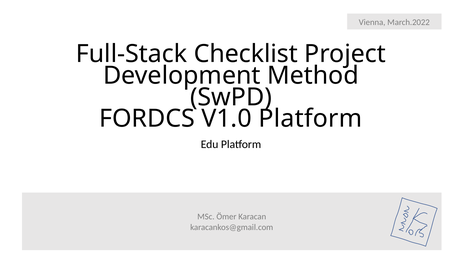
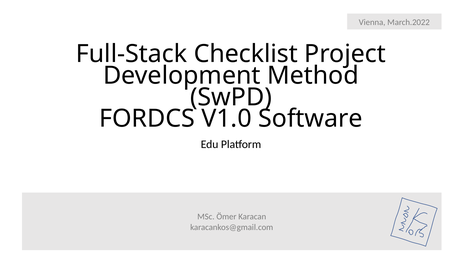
V1.0 Platform: Platform -> Software (310, 119)
